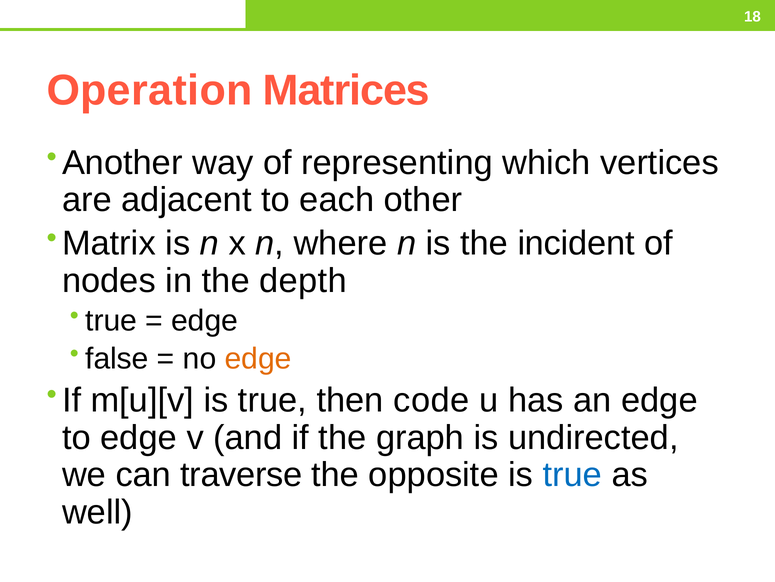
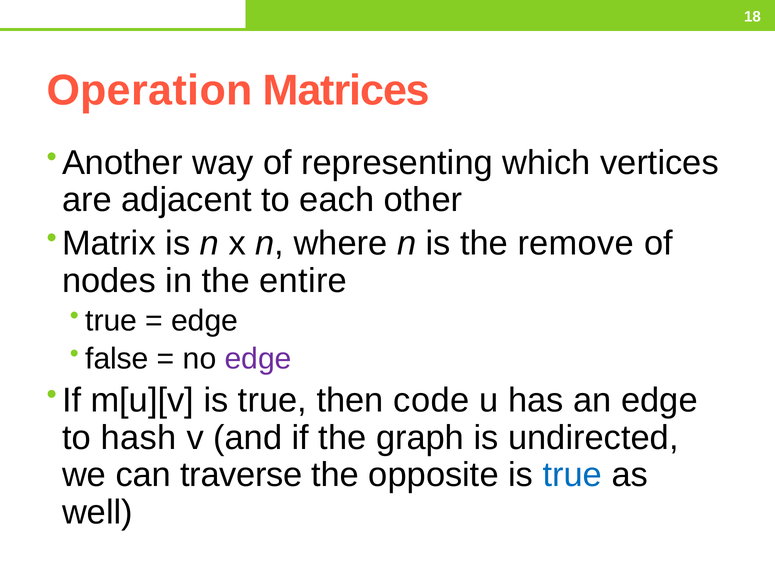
incident: incident -> remove (576, 243)
depth: depth -> entire (303, 280)
edge colour: orange -> purple (258, 358)
to edge: edge -> hash (138, 437)
